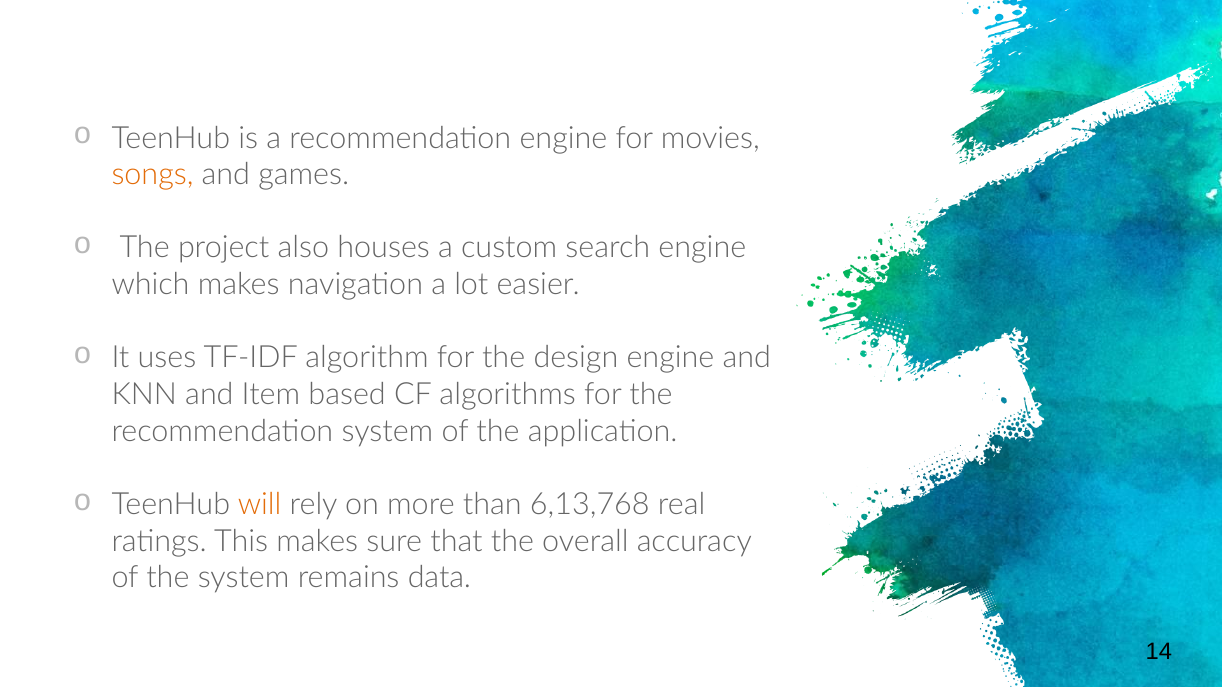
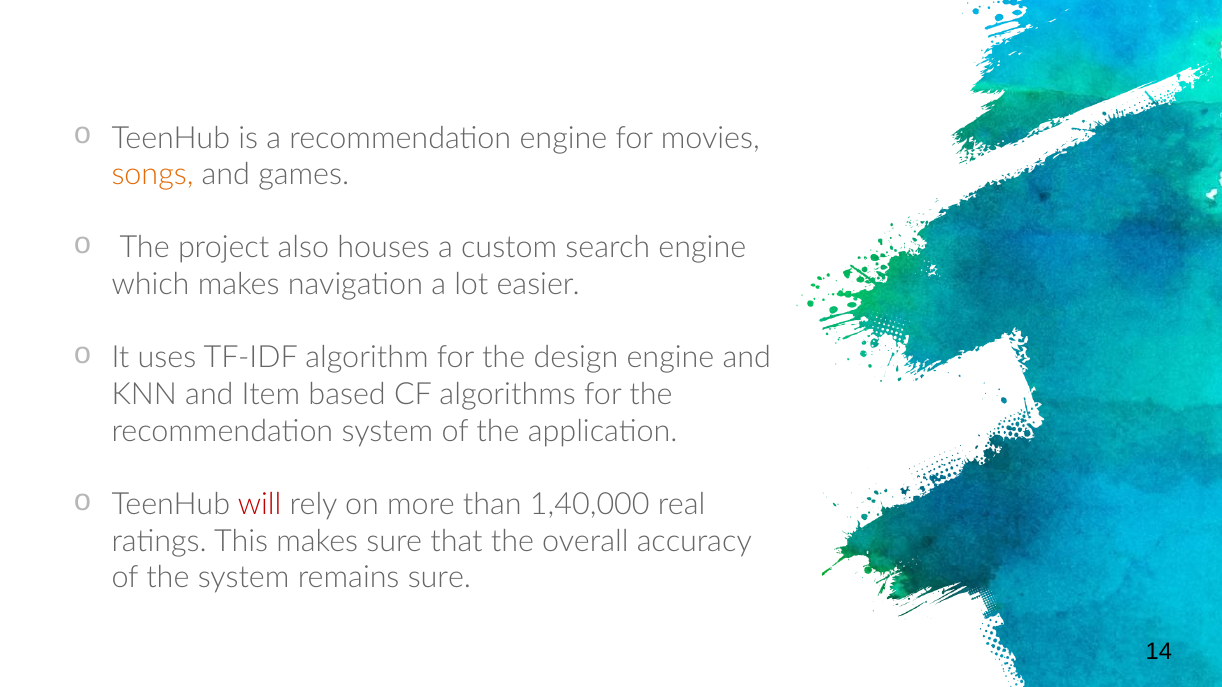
will colour: orange -> red (260, 505)
6,13,768: 6,13,768 -> 1,40,000 (590, 505)
remains data: data -> sure (439, 578)
